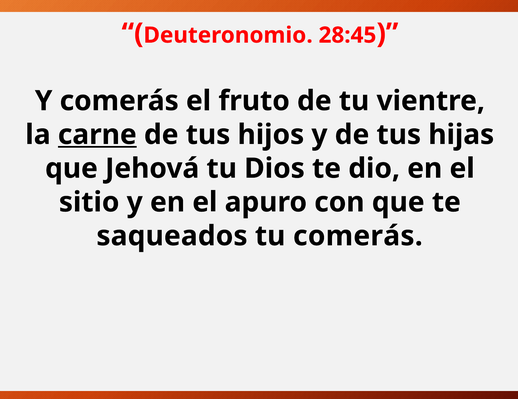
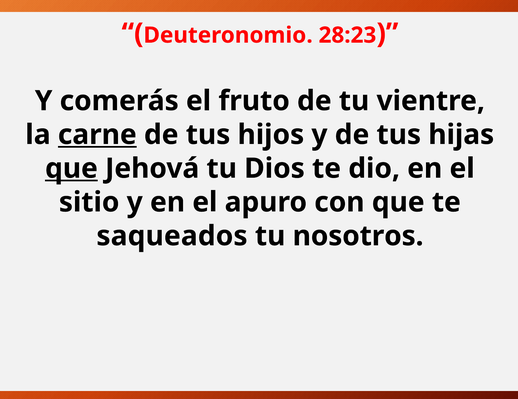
28:45: 28:45 -> 28:23 (347, 35)
que underline: none -> present (71, 168)
tu comerás: comerás -> nosotros (358, 236)
